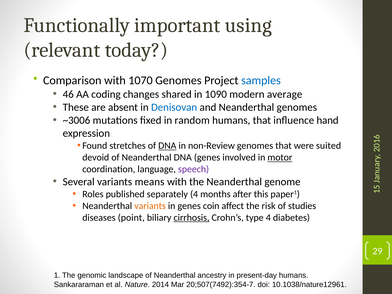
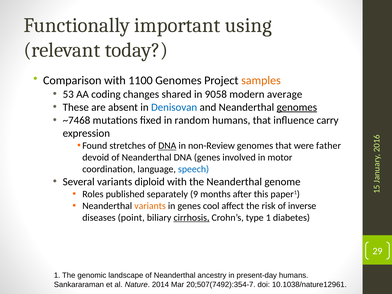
1070: 1070 -> 1100 (141, 81)
samples colour: blue -> orange (261, 81)
46: 46 -> 53 (68, 94)
1090: 1090 -> 9058 (216, 94)
genomes underline: none -> present (297, 107)
~3006: ~3006 -> ~7468 (76, 120)
hand: hand -> carry (328, 120)
suited: suited -> father (329, 146)
motor underline: present -> none (280, 158)
speech colour: purple -> blue (194, 169)
means: means -> diploid (150, 182)
separately 4: 4 -> 9 (194, 194)
coin: coin -> cool (211, 206)
studies: studies -> inverse (302, 206)
type 4: 4 -> 1 (268, 218)
